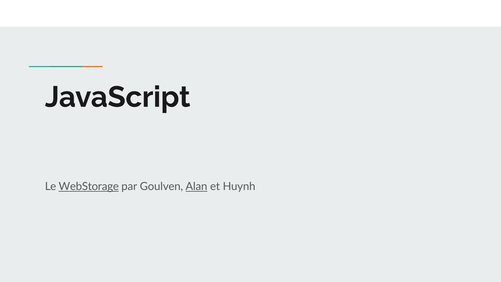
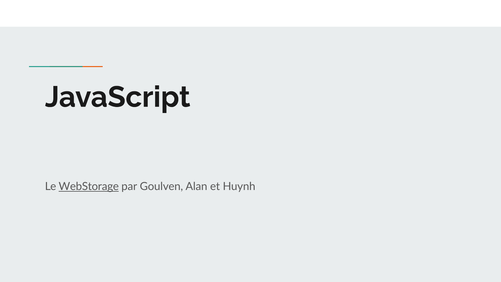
Alan underline: present -> none (196, 186)
